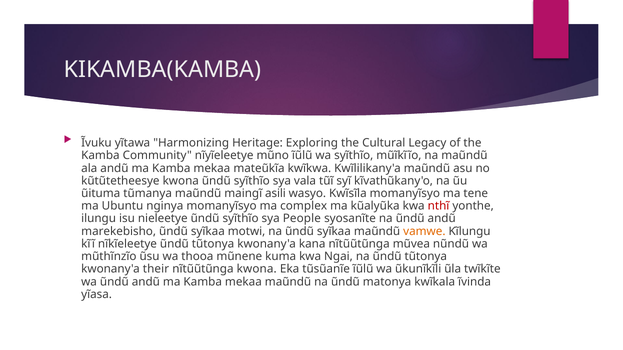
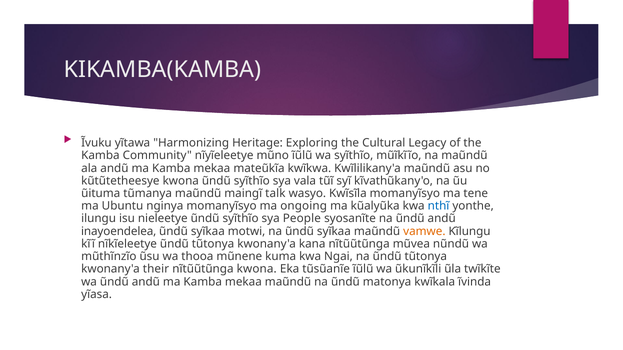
asili: asili -> talk (275, 194)
complex: complex -> ongoing (304, 206)
nthĩ colour: red -> blue (439, 206)
marekebisho: marekebisho -> inayoendelea (119, 232)
